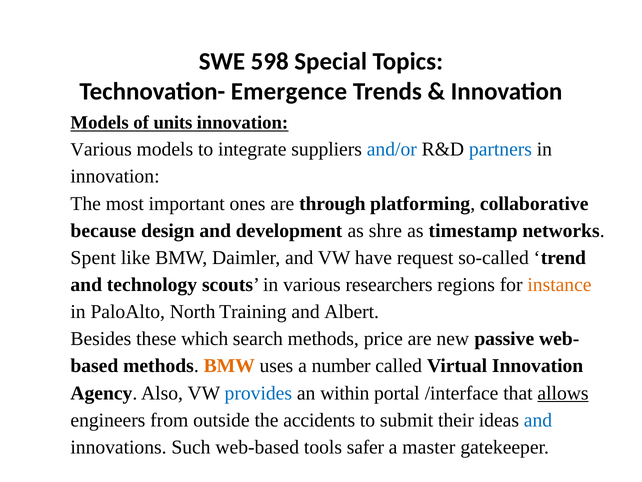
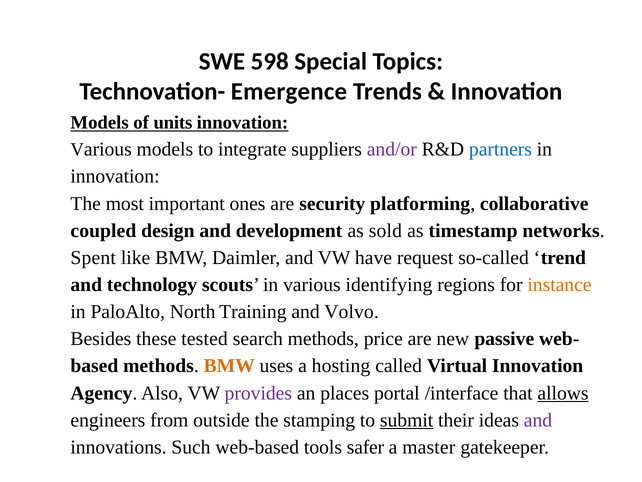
and/or colour: blue -> purple (392, 149)
through: through -> security (332, 203)
because: because -> coupled (103, 230)
shre: shre -> sold (385, 230)
researchers: researchers -> identifying (389, 284)
Albert: Albert -> Volvo (352, 312)
which: which -> tested (205, 339)
number: number -> hosting (341, 366)
provides colour: blue -> purple (258, 393)
within: within -> places (345, 393)
accidents: accidents -> stamping (319, 420)
submit underline: none -> present (407, 420)
and colour: blue -> purple (538, 420)
